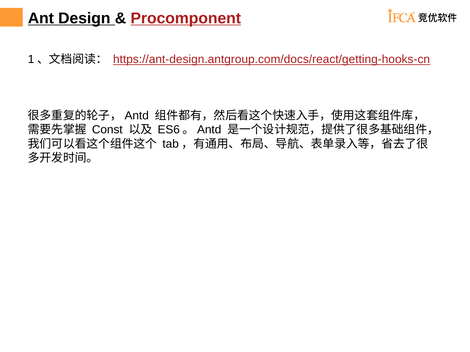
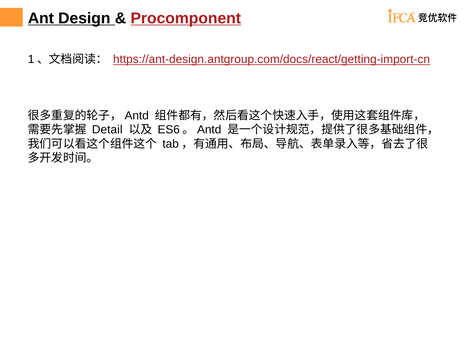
https://ant-design.antgroup.com/docs/react/getting-hooks-cn: https://ant-design.antgroup.com/docs/react/getting-hooks-cn -> https://ant-design.antgroup.com/docs/react/getting-import-cn (272, 59)
Const: Const -> Detail (107, 130)
